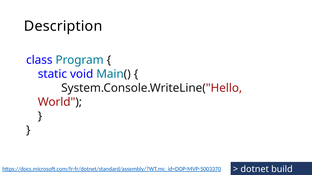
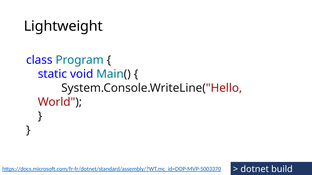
Description: Description -> Lightweight (63, 26)
